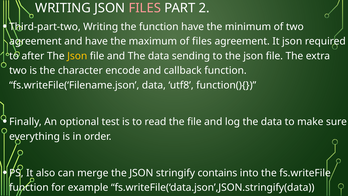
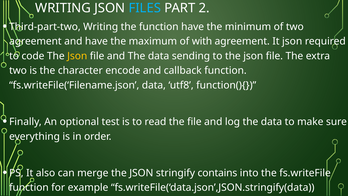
FILES colour: pink -> light blue (145, 8)
of files: files -> with (202, 41)
after: after -> code (33, 56)
